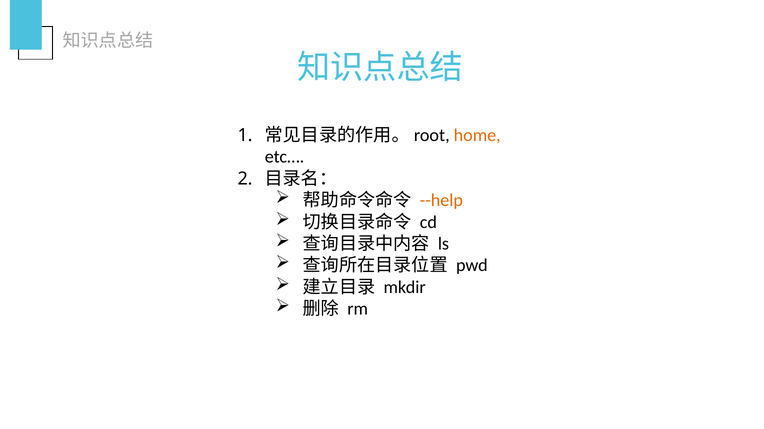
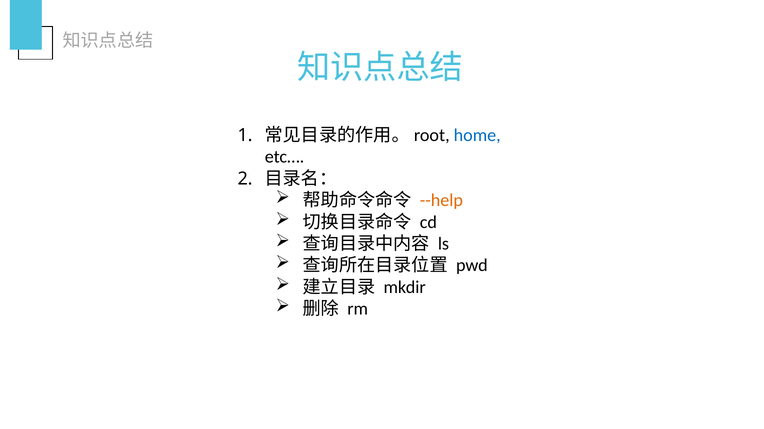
home colour: orange -> blue (477, 136)
